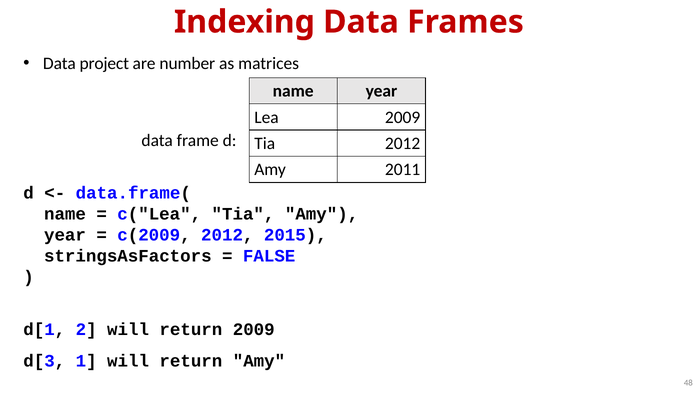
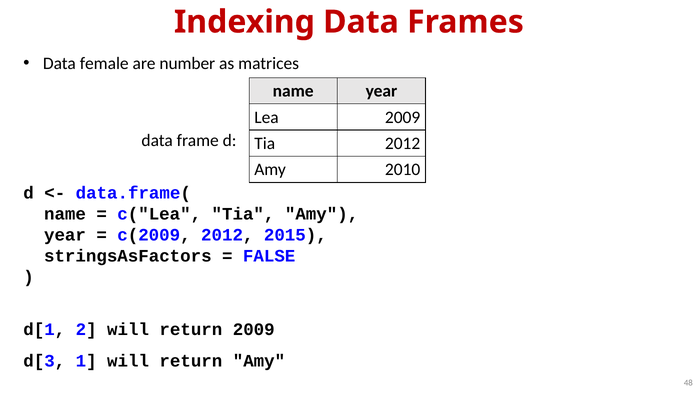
project: project -> female (104, 63)
2011: 2011 -> 2010 (403, 170)
